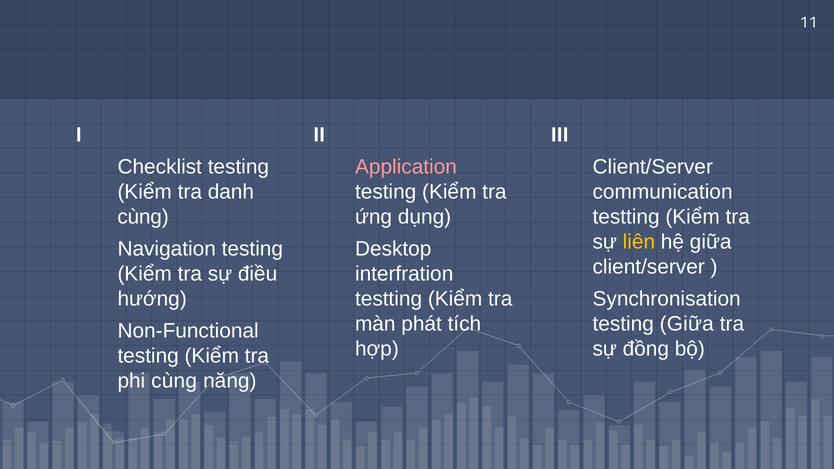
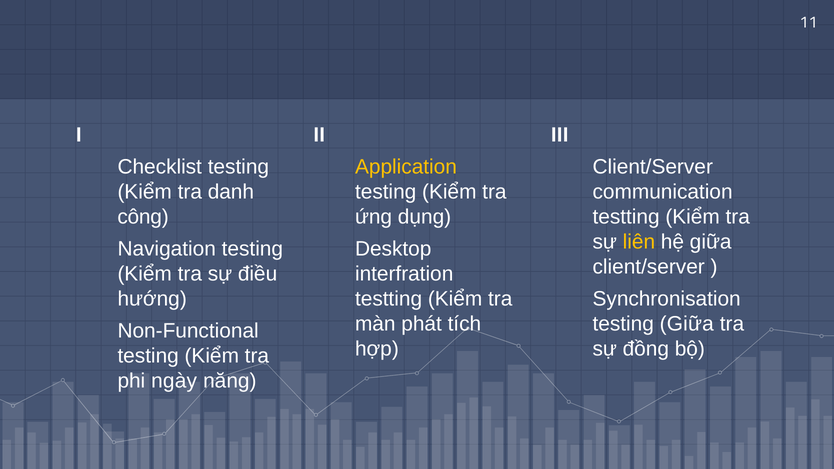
Application colour: pink -> yellow (406, 167)
cùng: cùng -> công (143, 217)
phi cùng: cùng -> ngày (174, 381)
